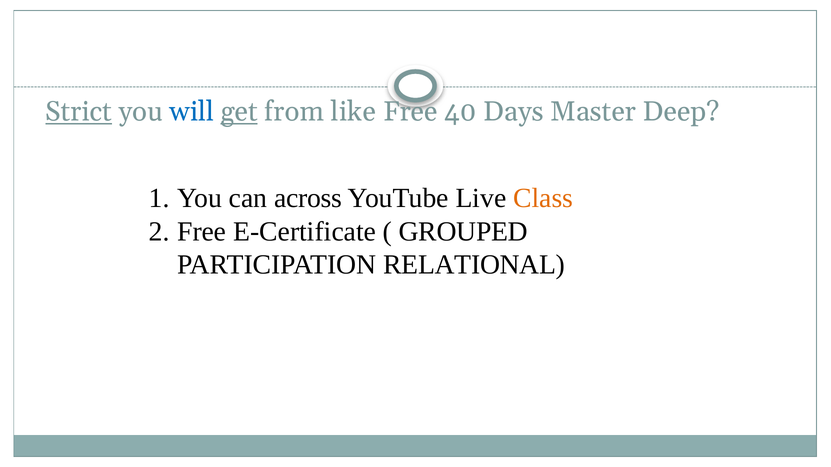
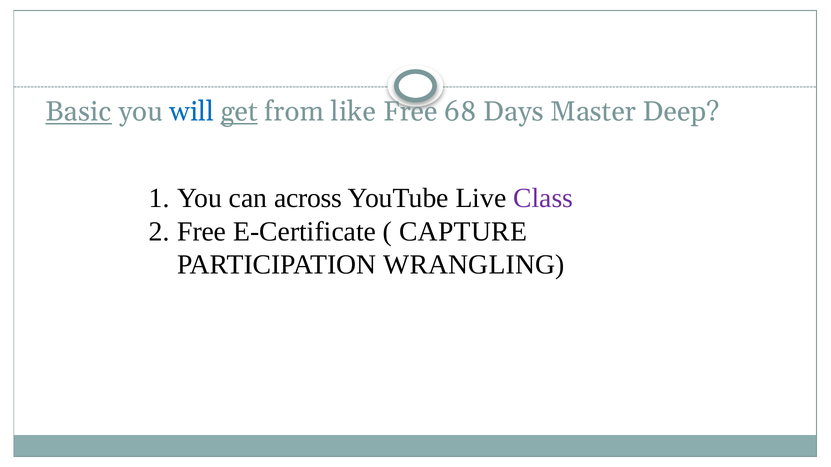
Strict: Strict -> Basic (78, 112)
40: 40 -> 68 (461, 112)
Class colour: orange -> purple (543, 198)
GROUPED: GROUPED -> CAPTURE (463, 232)
RELATIONAL: RELATIONAL -> WRANGLING (474, 265)
